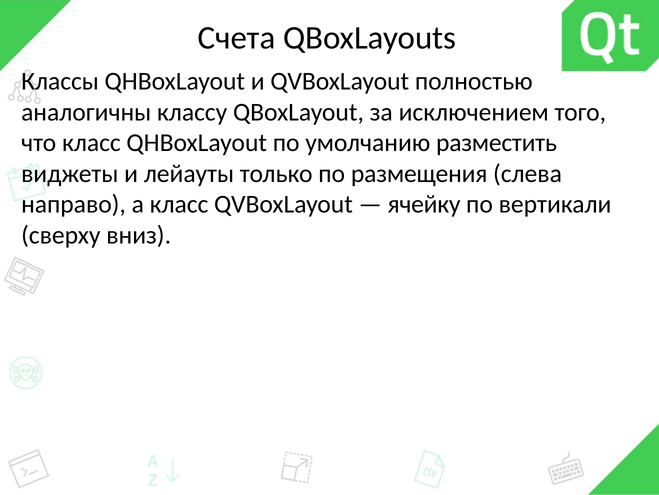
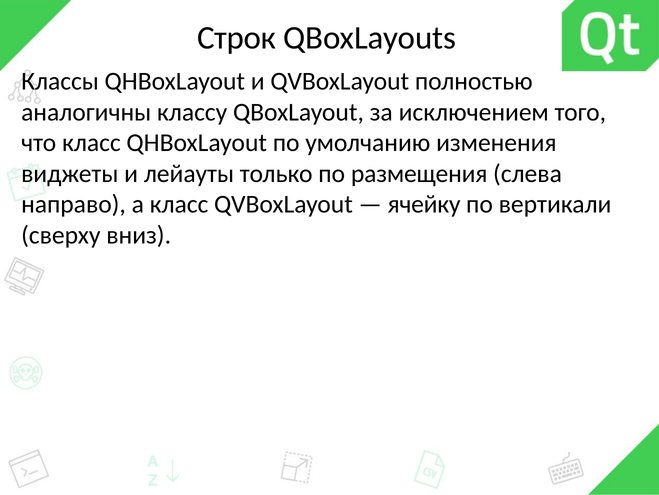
Счета: Счета -> Строк (237, 38)
разместить: разместить -> изменения (496, 143)
